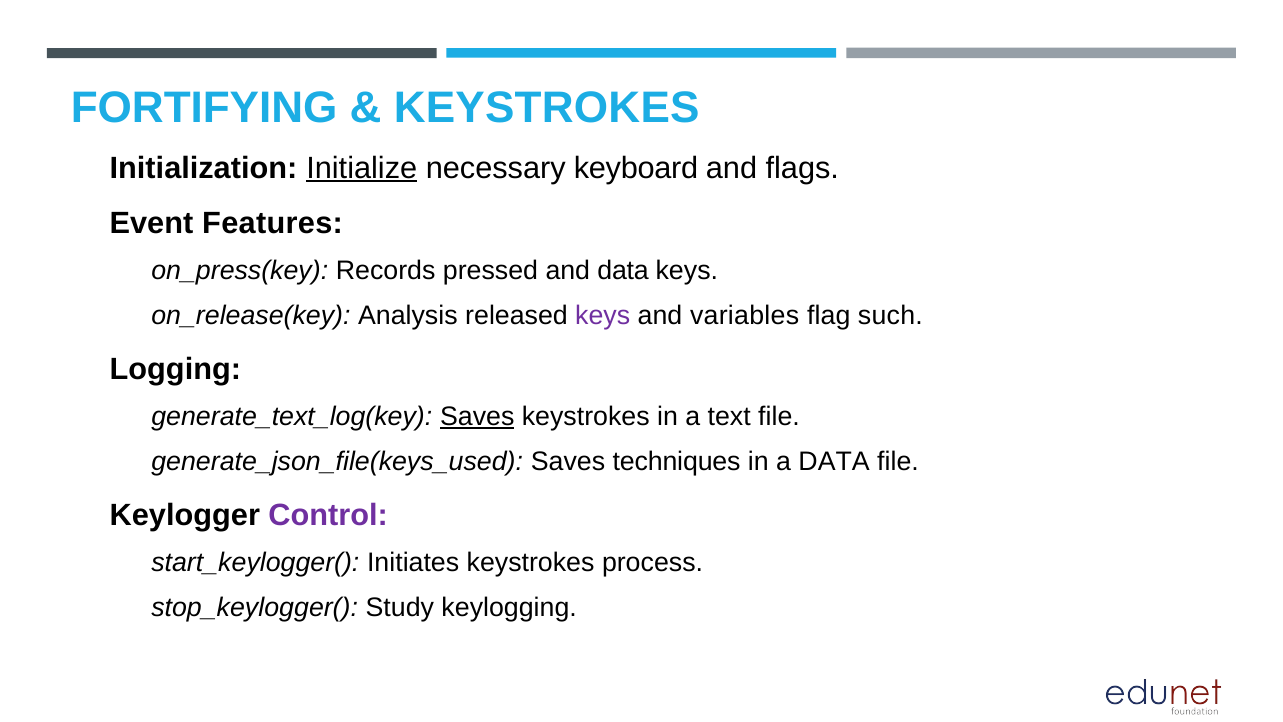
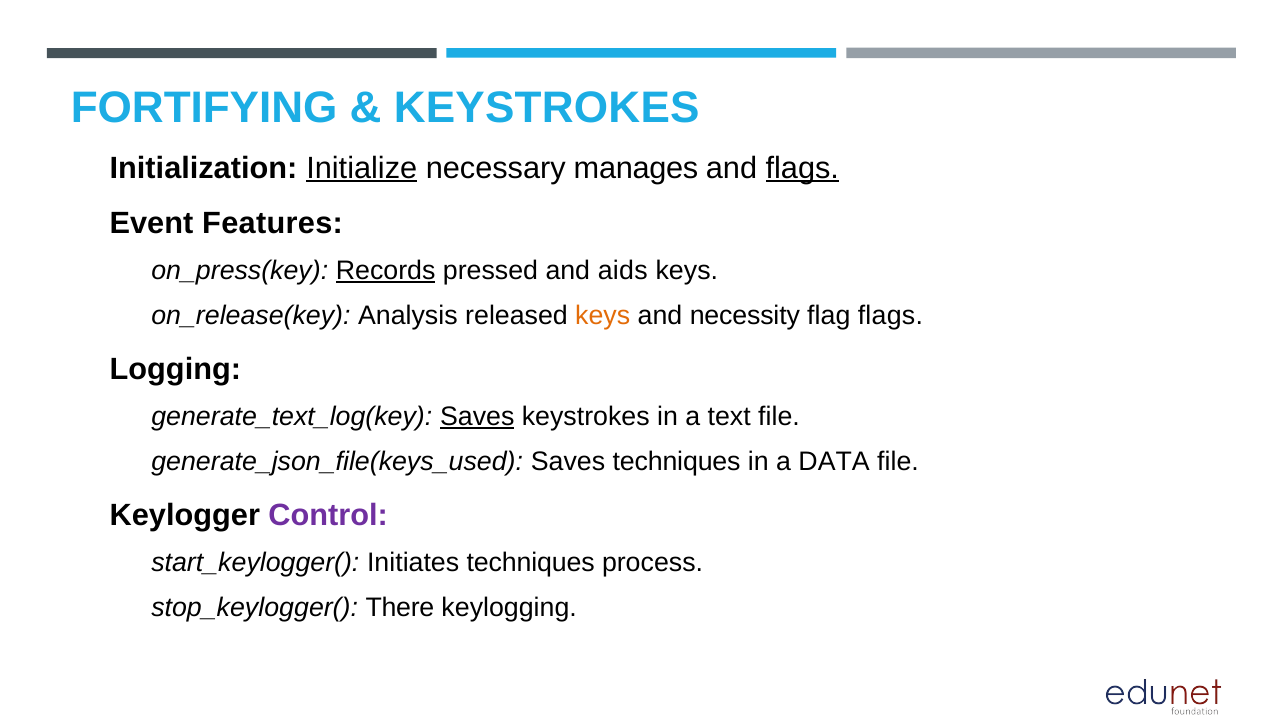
keyboard: keyboard -> manages (636, 168)
flags underline: none -> present (802, 168)
Records underline: none -> present (386, 271)
and data: data -> aids (623, 271)
keys colour: purple -> orange (603, 316)
variables: variables -> necessity (745, 316)
flag such: such -> flags (890, 316)
Initiates keystrokes: keystrokes -> techniques (531, 562)
Study: Study -> There (400, 608)
